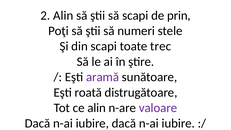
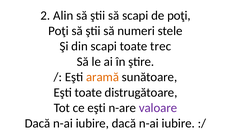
de prin: prin -> poţi (179, 15)
aramă colour: purple -> orange (103, 77)
Eşti roată: roată -> toate (88, 92)
ce alin: alin -> eşti (97, 108)
